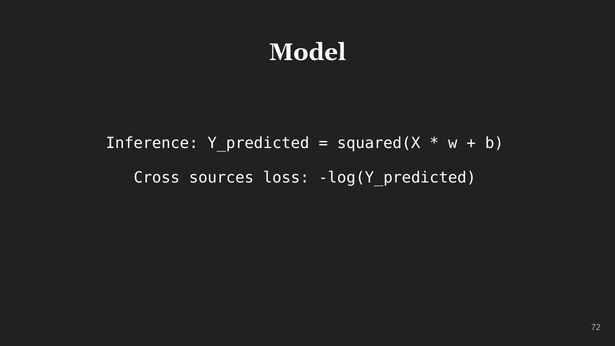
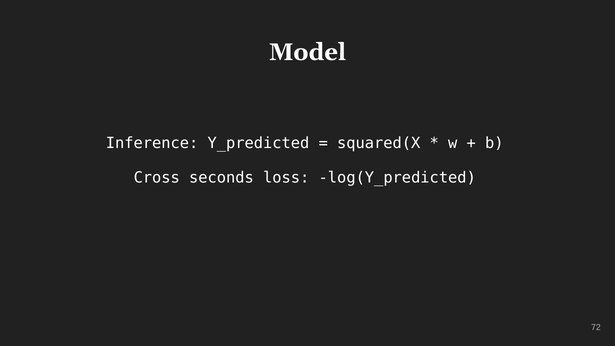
sources: sources -> seconds (221, 178)
